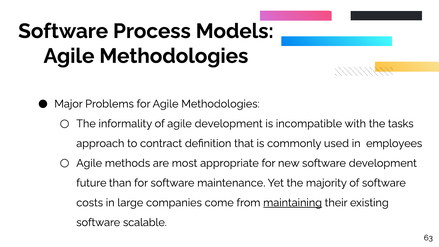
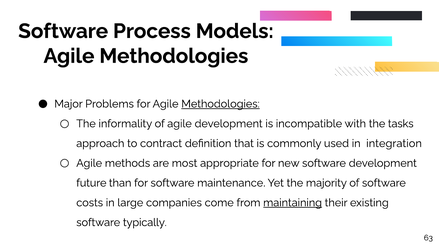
Methodologies underline: none -> present (220, 104)
employees: employees -> integration (394, 143)
scalable: scalable -> typically (145, 222)
